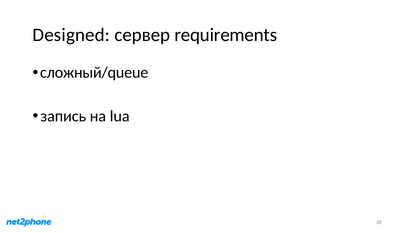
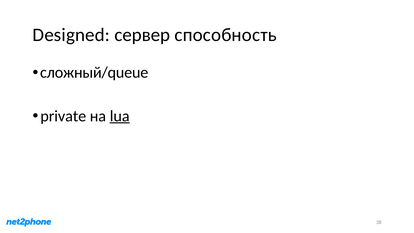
requirements: requirements -> способность (226, 35)
запись: запись -> private (63, 116)
lua underline: none -> present (120, 116)
